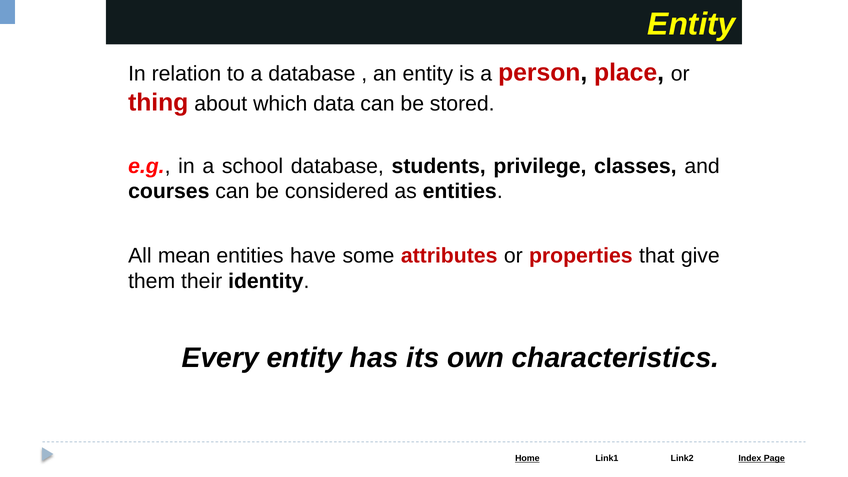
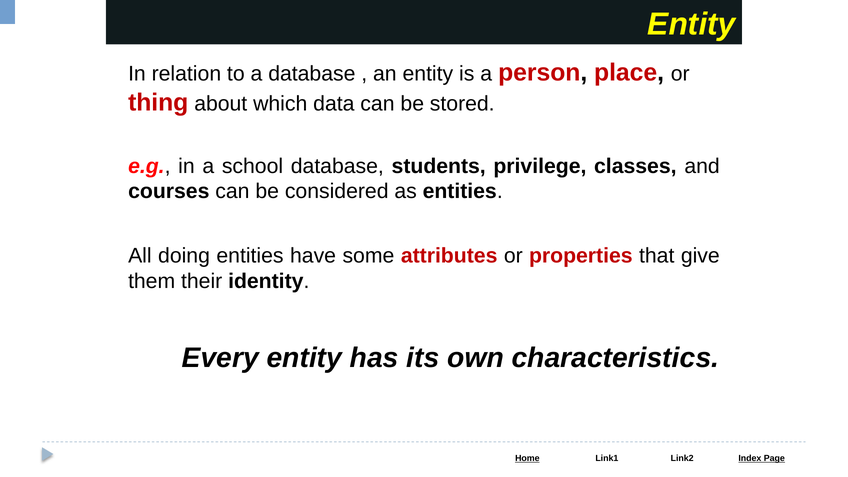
mean: mean -> doing (184, 256)
